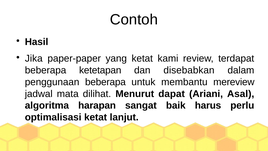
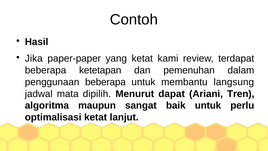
disebabkan: disebabkan -> pemenuhan (189, 70)
mereview: mereview -> langsung (234, 82)
dilihat: dilihat -> dipilih (97, 94)
Asal: Asal -> Tren (241, 94)
harapan: harapan -> maupun (97, 105)
baik harus: harus -> untuk (208, 105)
